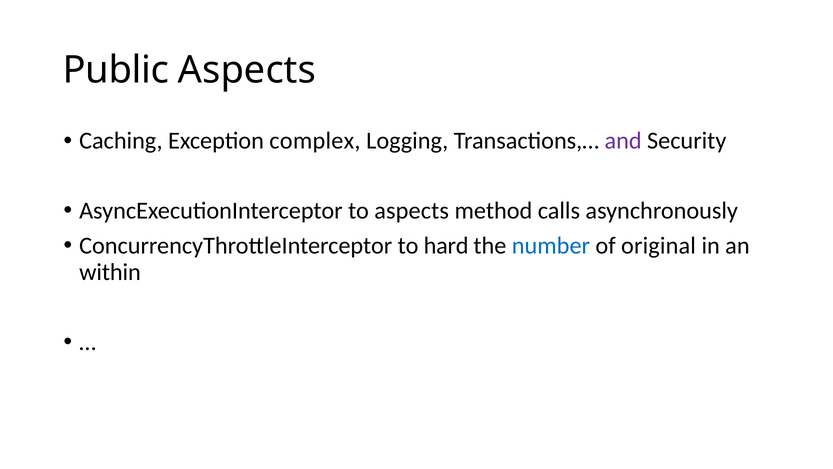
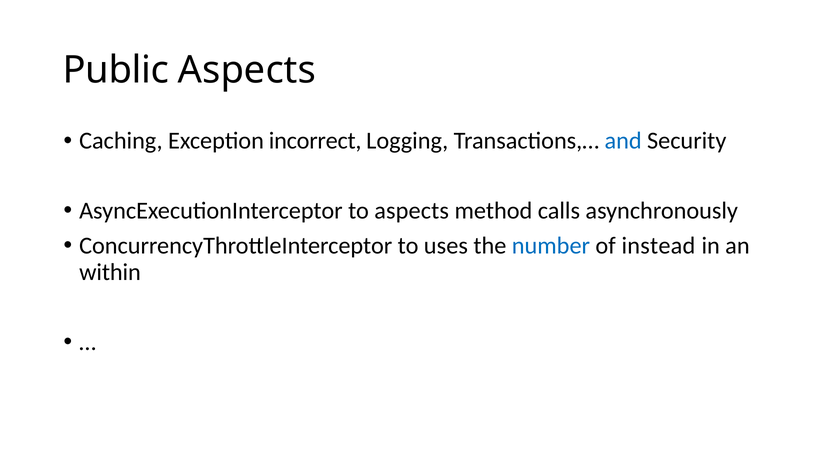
complex: complex -> incorrect (315, 141)
and colour: purple -> blue (623, 141)
hard: hard -> uses (446, 246)
original: original -> instead (658, 246)
